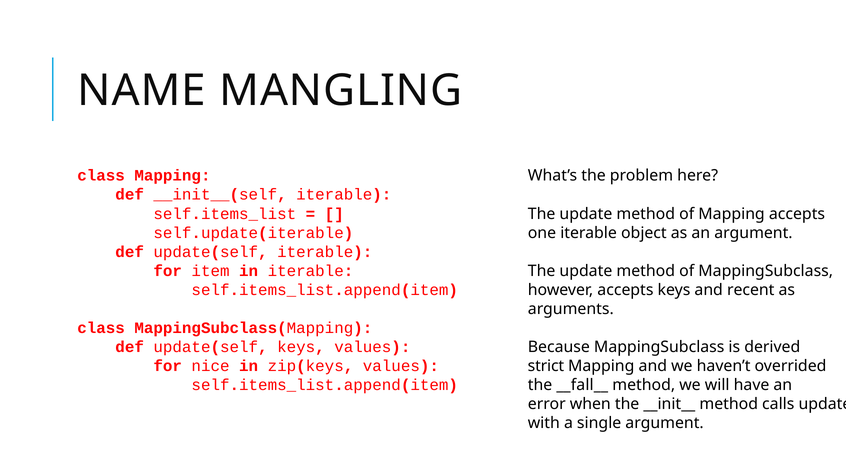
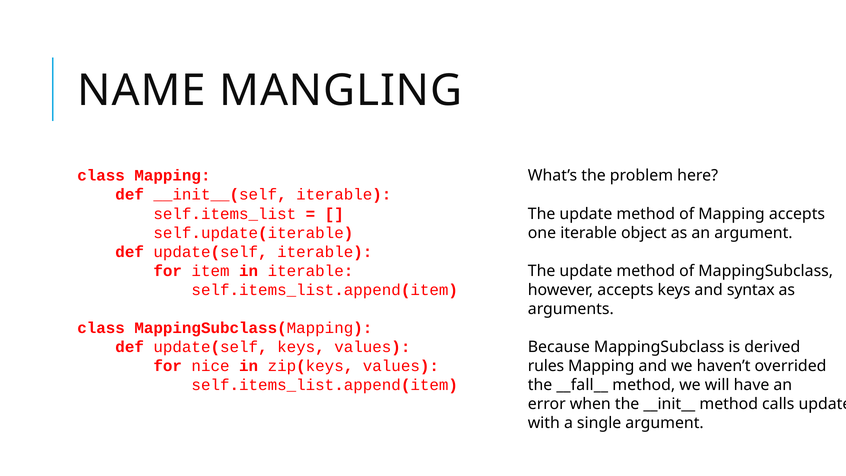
recent: recent -> syntax (751, 290)
strict: strict -> rules (546, 366)
